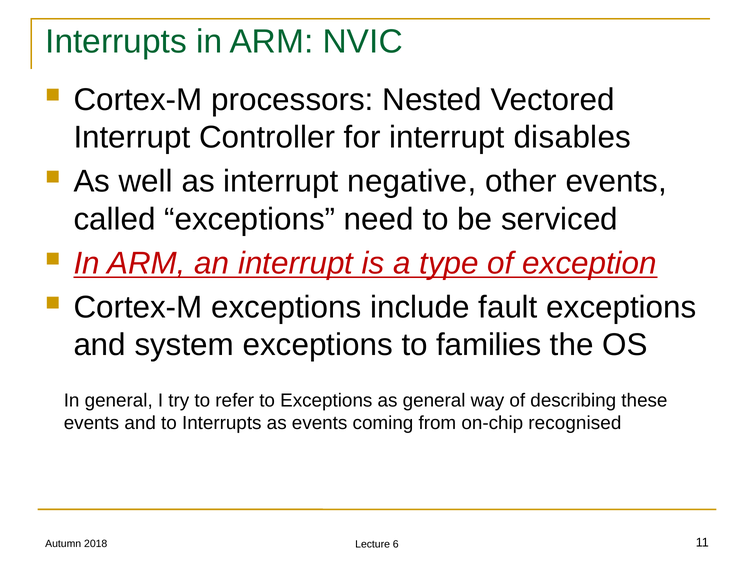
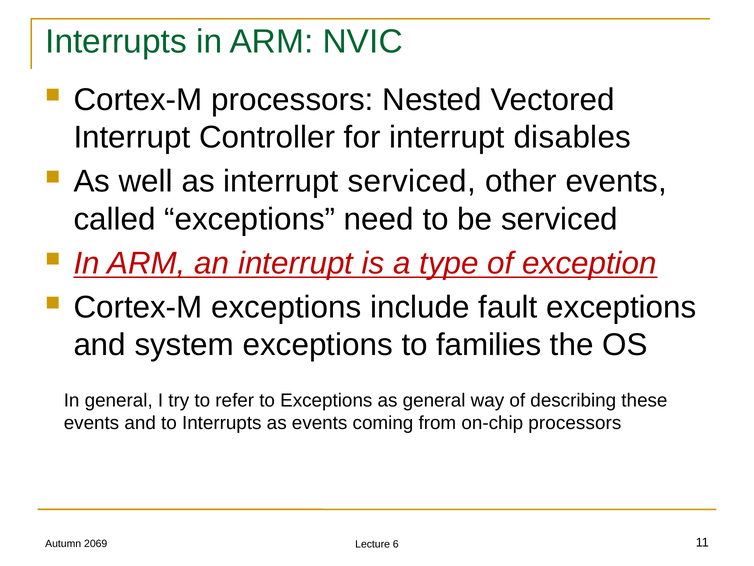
interrupt negative: negative -> serviced (412, 181)
on-chip recognised: recognised -> processors (575, 423)
2018: 2018 -> 2069 (96, 543)
